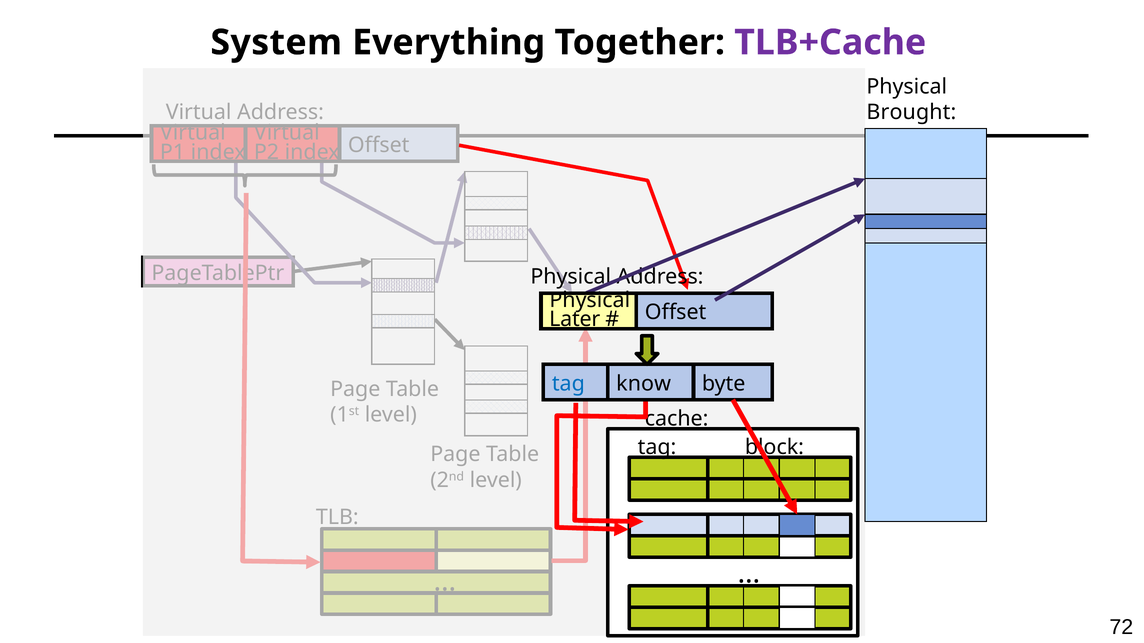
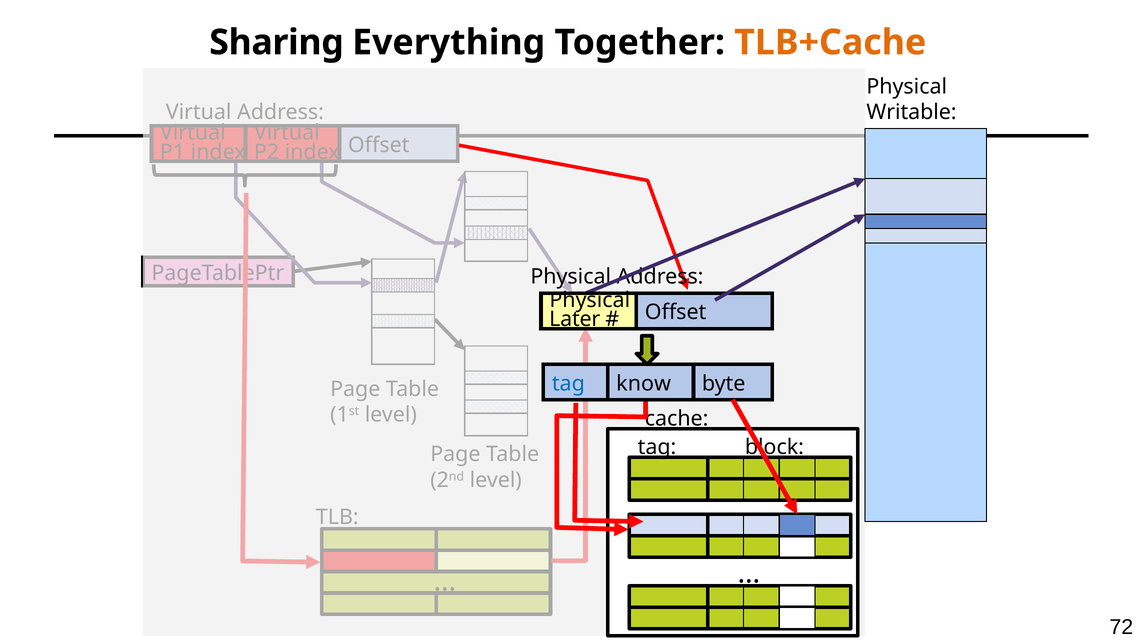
System: System -> Sharing (277, 43)
TLB+Cache colour: purple -> orange (830, 43)
Brought: Brought -> Writable (911, 112)
